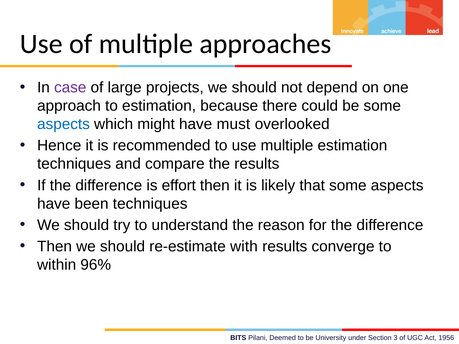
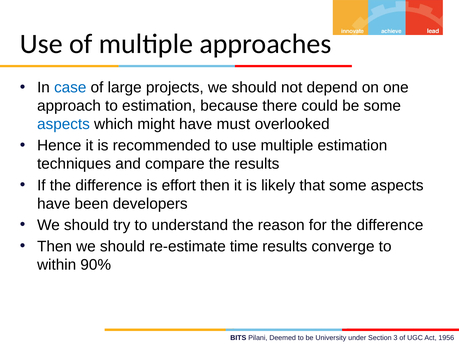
case colour: purple -> blue (70, 88)
been techniques: techniques -> developers (150, 204)
with: with -> time (244, 247)
96%: 96% -> 90% (96, 265)
